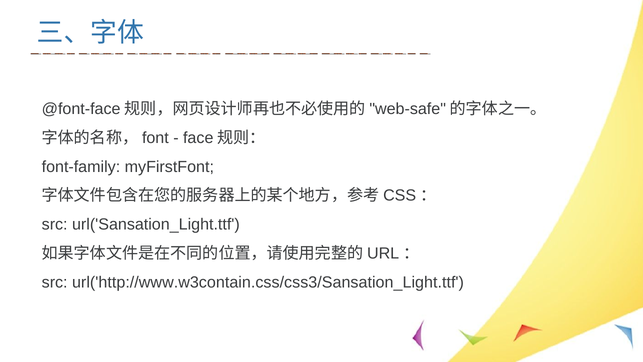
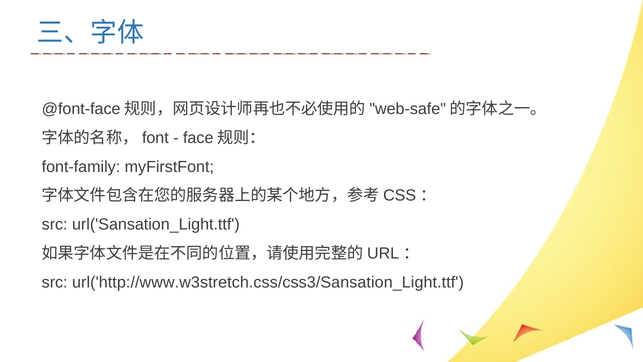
url('http://www.w3contain.css/css3/Sansation_Light.ttf: url('http://www.w3contain.css/css3/Sansation_Light.ttf -> url('http://www.w3stretch.css/css3/Sansation_Light.ttf (268, 282)
